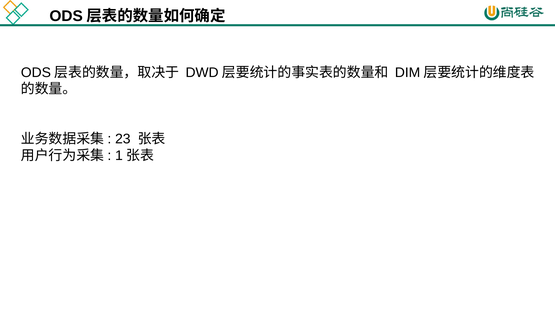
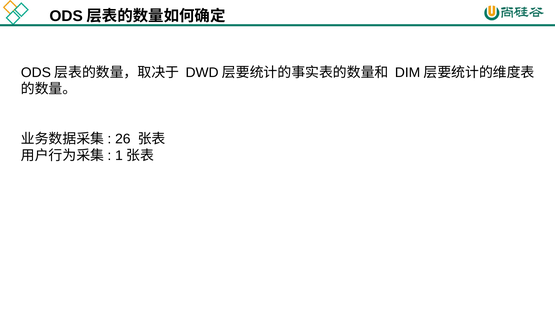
23: 23 -> 26 (123, 139)
